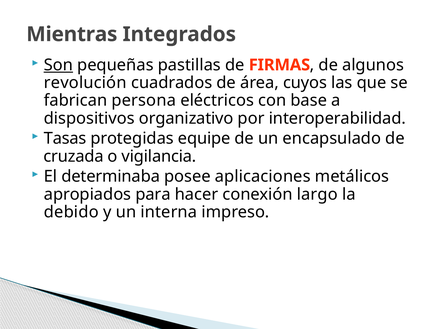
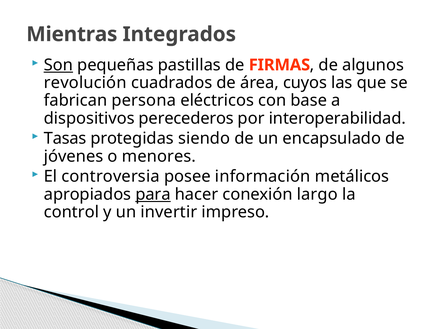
organizativo: organizativo -> perecederos (186, 118)
equipe: equipe -> siendo (204, 139)
cruzada: cruzada -> jóvenes (74, 156)
vigilancia: vigilancia -> menores (159, 156)
determinaba: determinaba -> controversia (111, 177)
aplicaciones: aplicaciones -> información (263, 177)
para underline: none -> present (153, 194)
debido: debido -> control (71, 212)
interna: interna -> invertir (169, 212)
